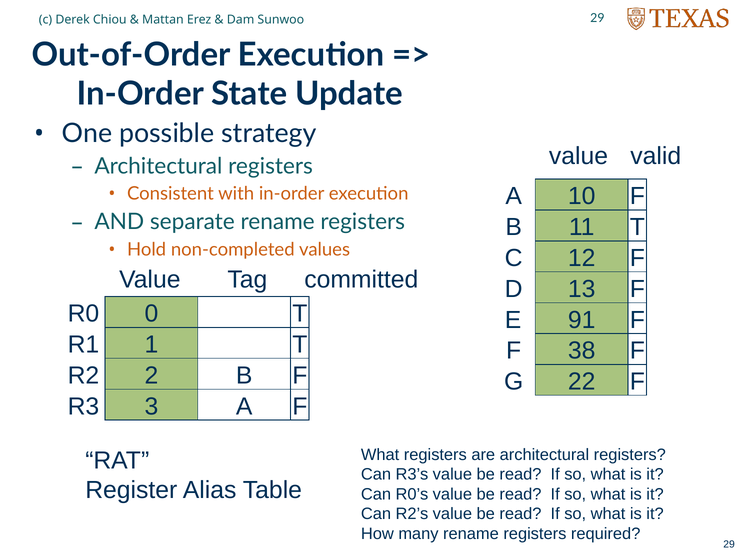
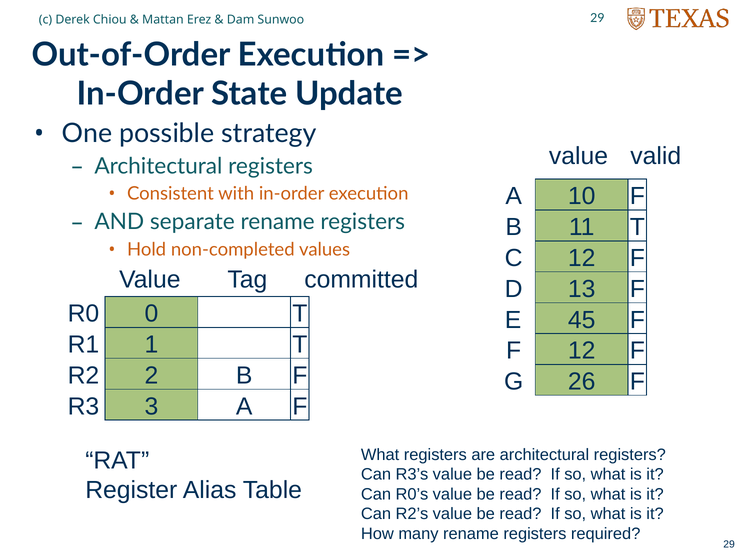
91: 91 -> 45 (582, 320)
F 38: 38 -> 12 (582, 351)
22: 22 -> 26 (582, 382)
